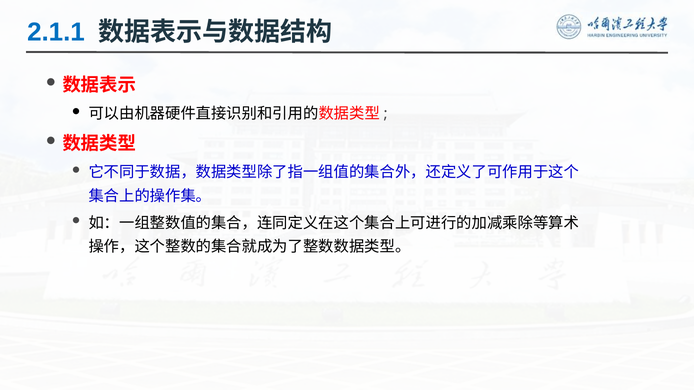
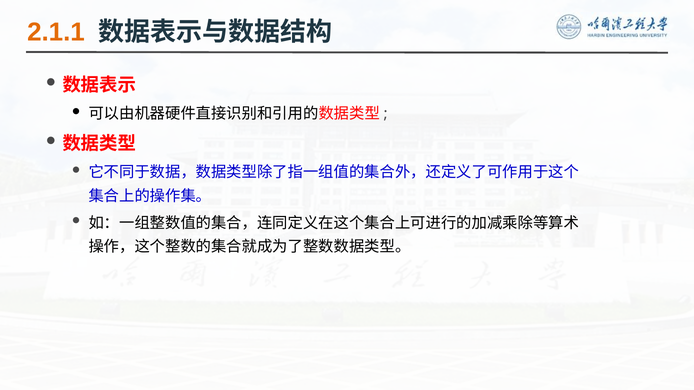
2.1.1 colour: blue -> orange (56, 32)
